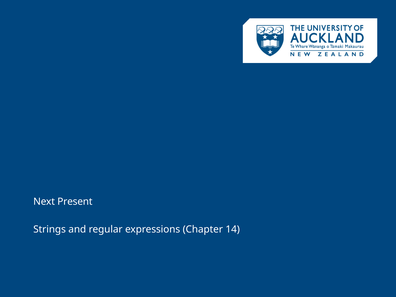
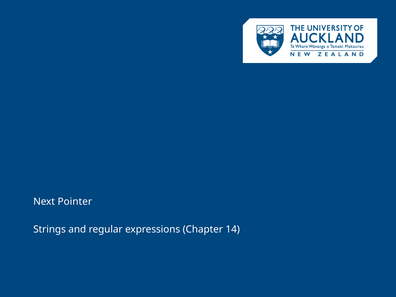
Present: Present -> Pointer (75, 202)
